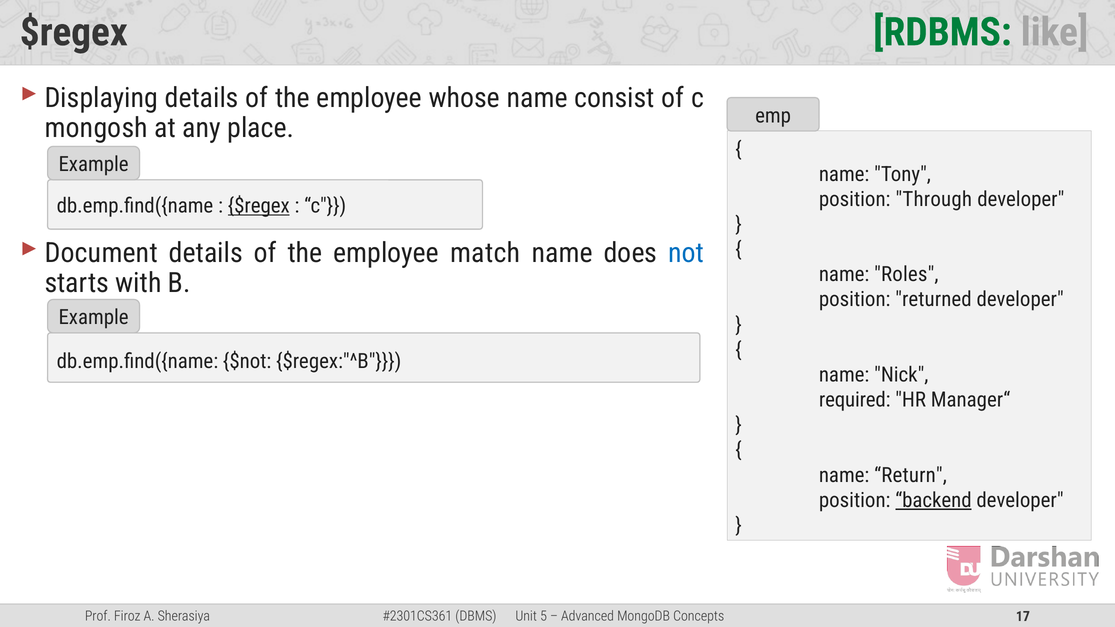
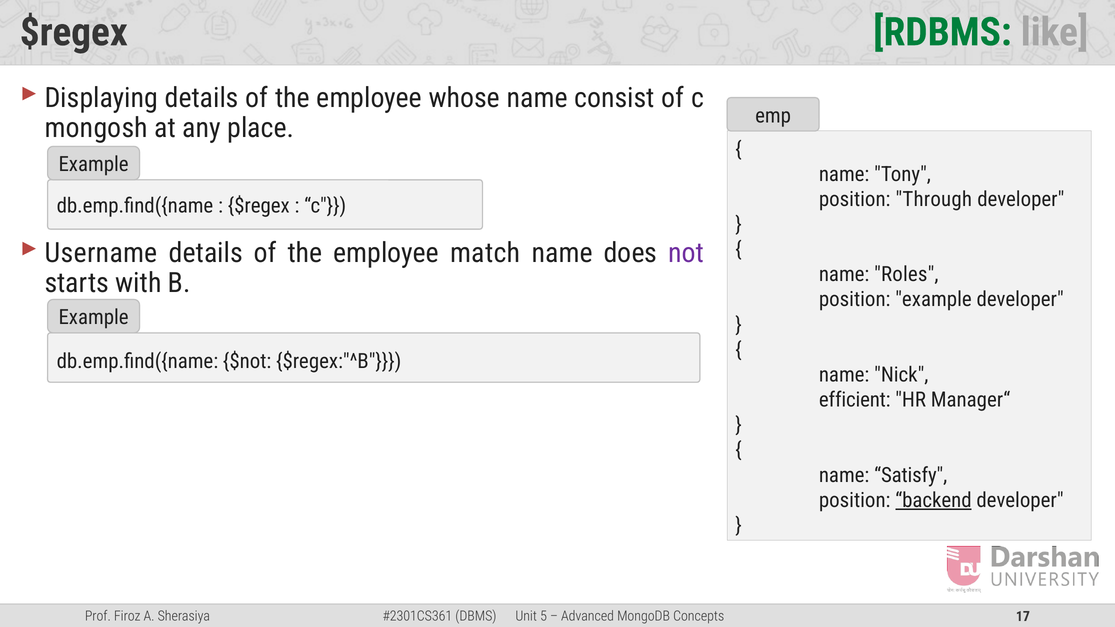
$regex underline: present -> none (259, 206)
Document: Document -> Username (101, 253)
not colour: blue -> purple (686, 253)
position returned: returned -> example (934, 300)
required: required -> efficient (855, 400)
Return: Return -> Satisfy (911, 475)
